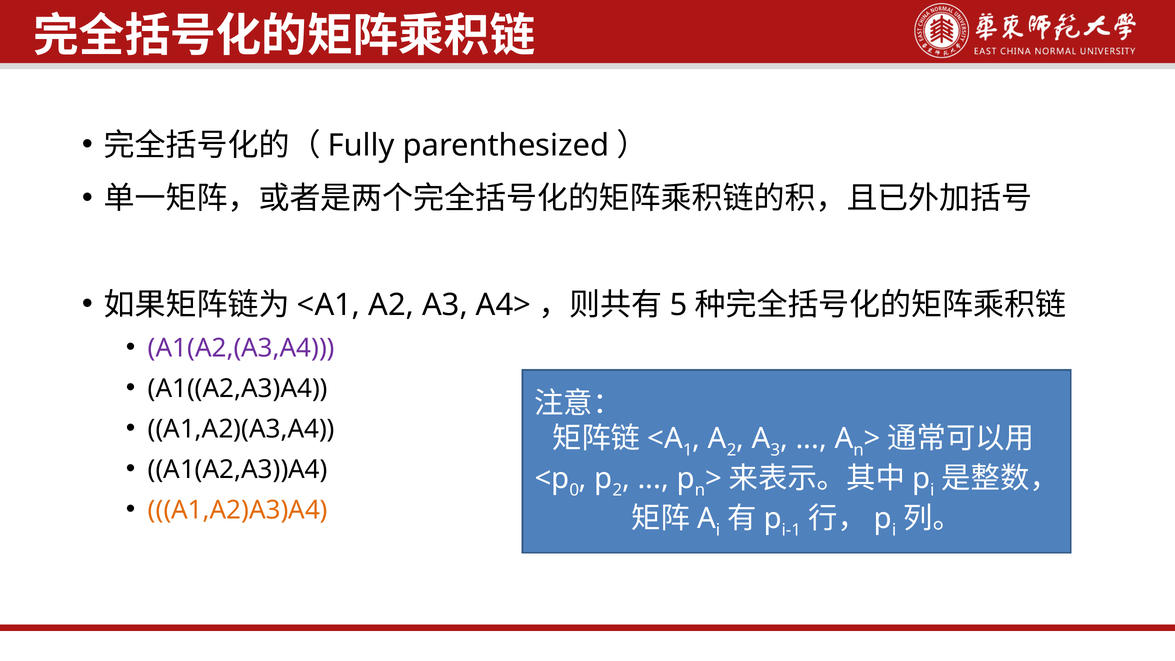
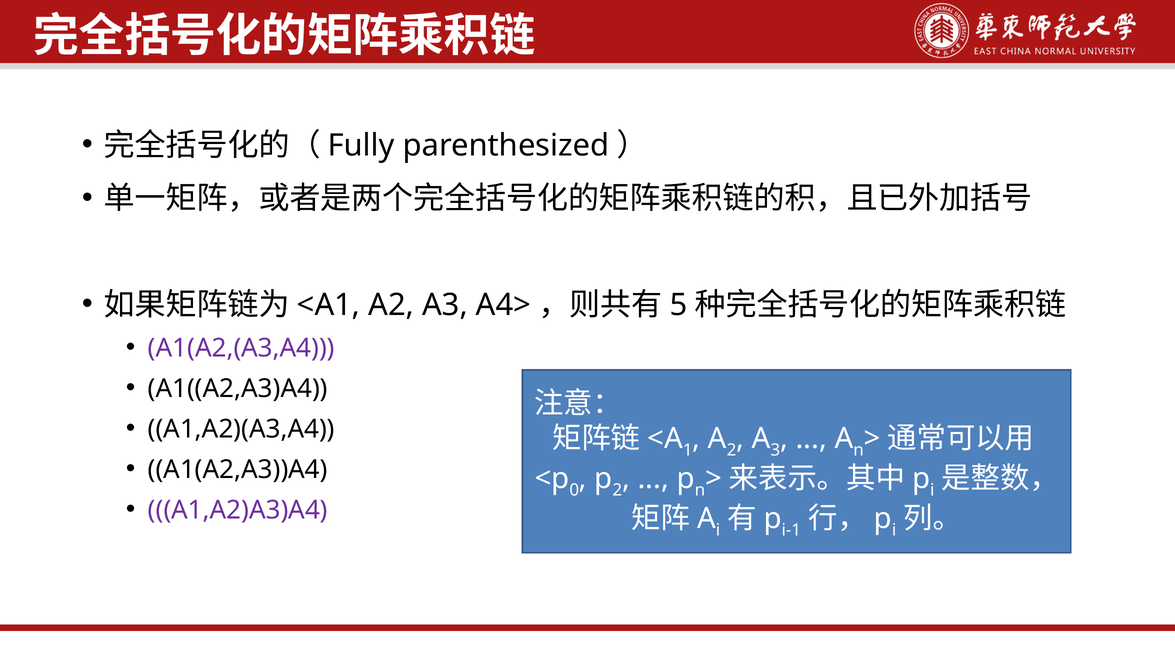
A1,A2)A3)A4 colour: orange -> purple (238, 510)
